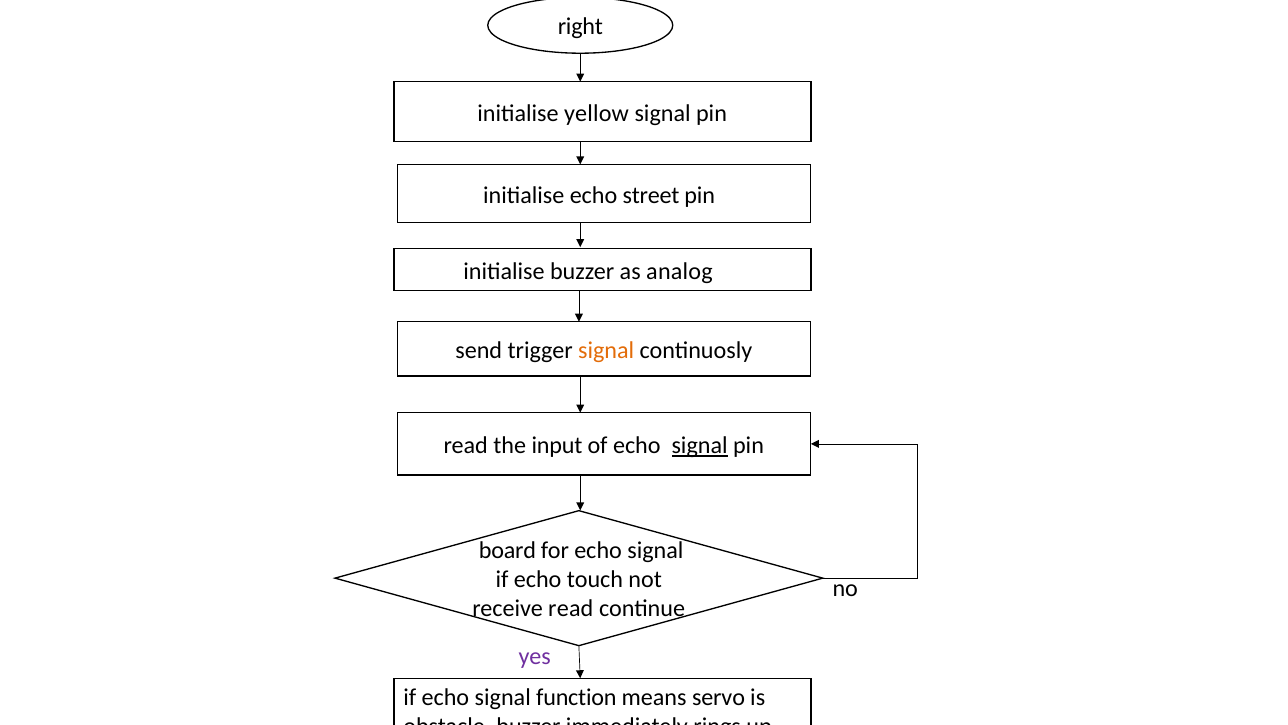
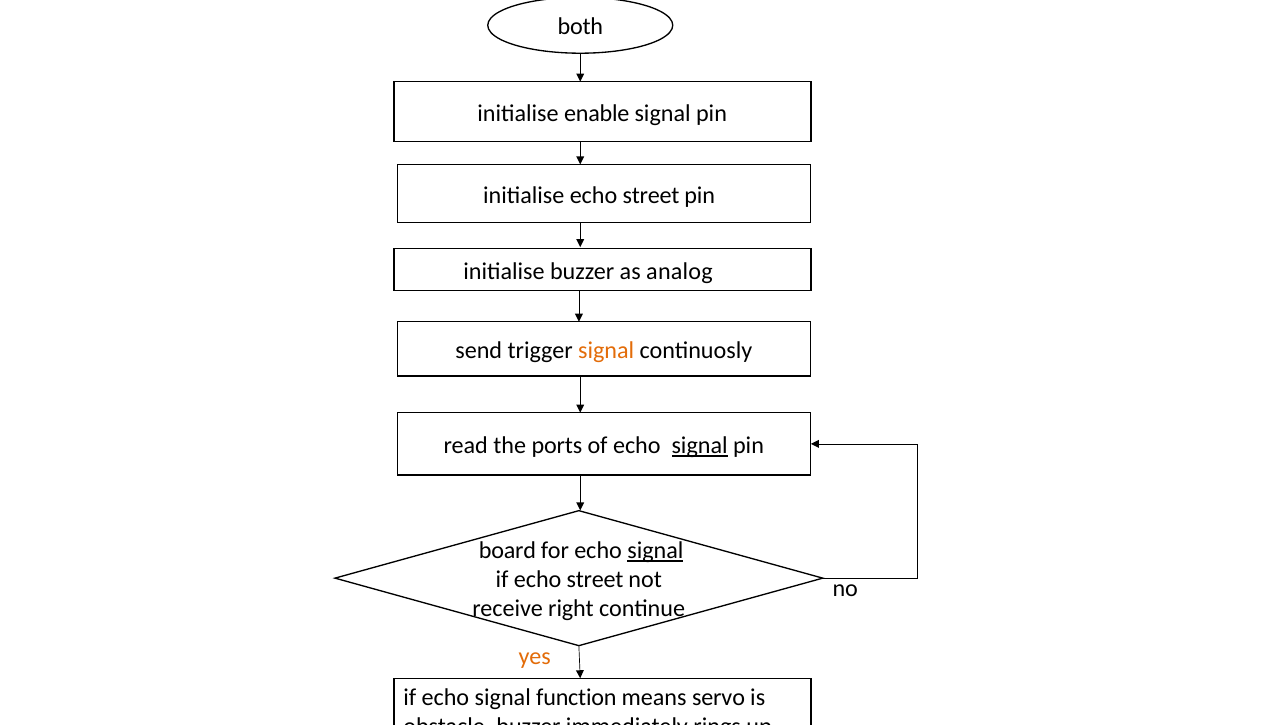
right: right -> both (580, 27)
yellow: yellow -> enable (597, 113)
input: input -> ports (557, 445)
signal underline: none -> present (655, 550)
if echo touch: touch -> street (595, 579)
receive read: read -> right (571, 608)
yes colour: purple -> orange (535, 656)
